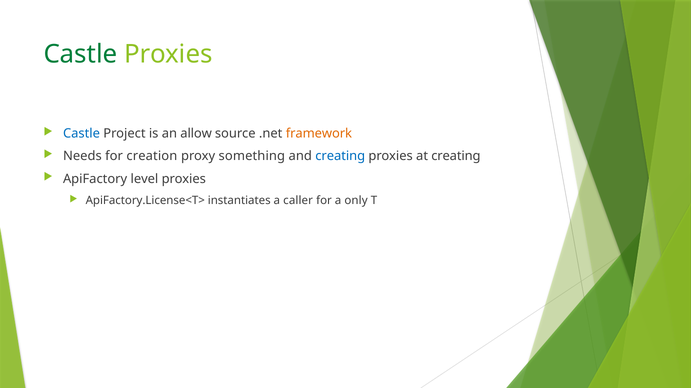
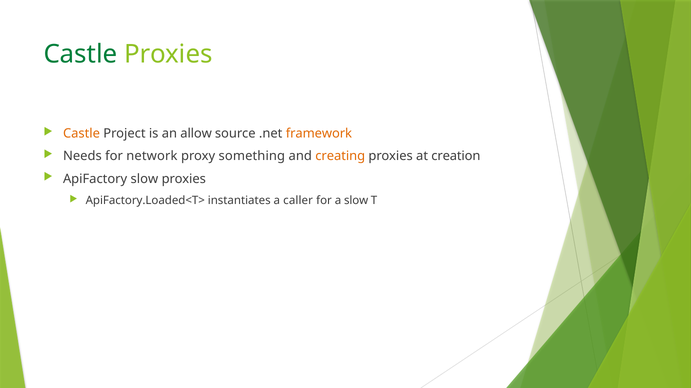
Castle colour: blue -> orange (81, 134)
creation: creation -> network (152, 156)
creating colour: blue -> orange (340, 156)
at creating: creating -> creation (456, 156)
ApiFactory level: level -> slow (144, 179)
ApiFactory.License<T>: ApiFactory.License<T> -> ApiFactory.Loaded<T> (145, 201)
a only: only -> slow (356, 201)
